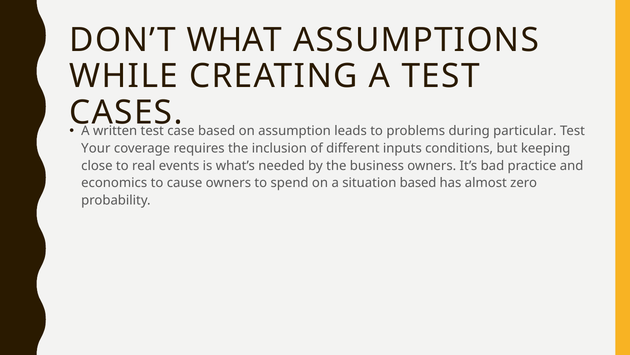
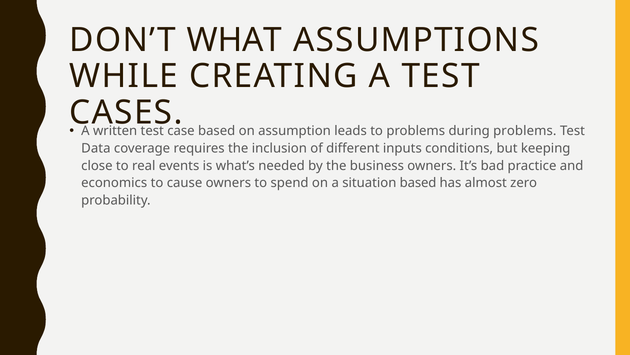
during particular: particular -> problems (525, 131)
Your: Your -> Data (96, 148)
